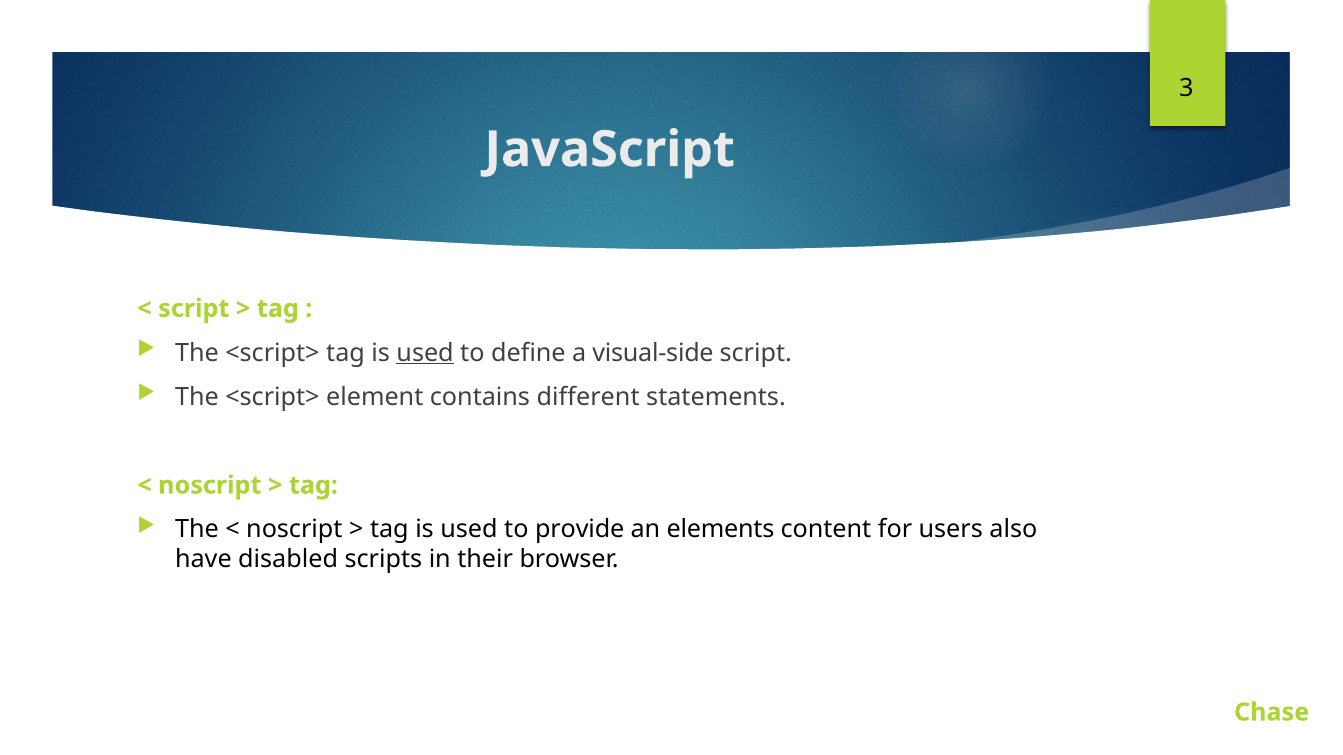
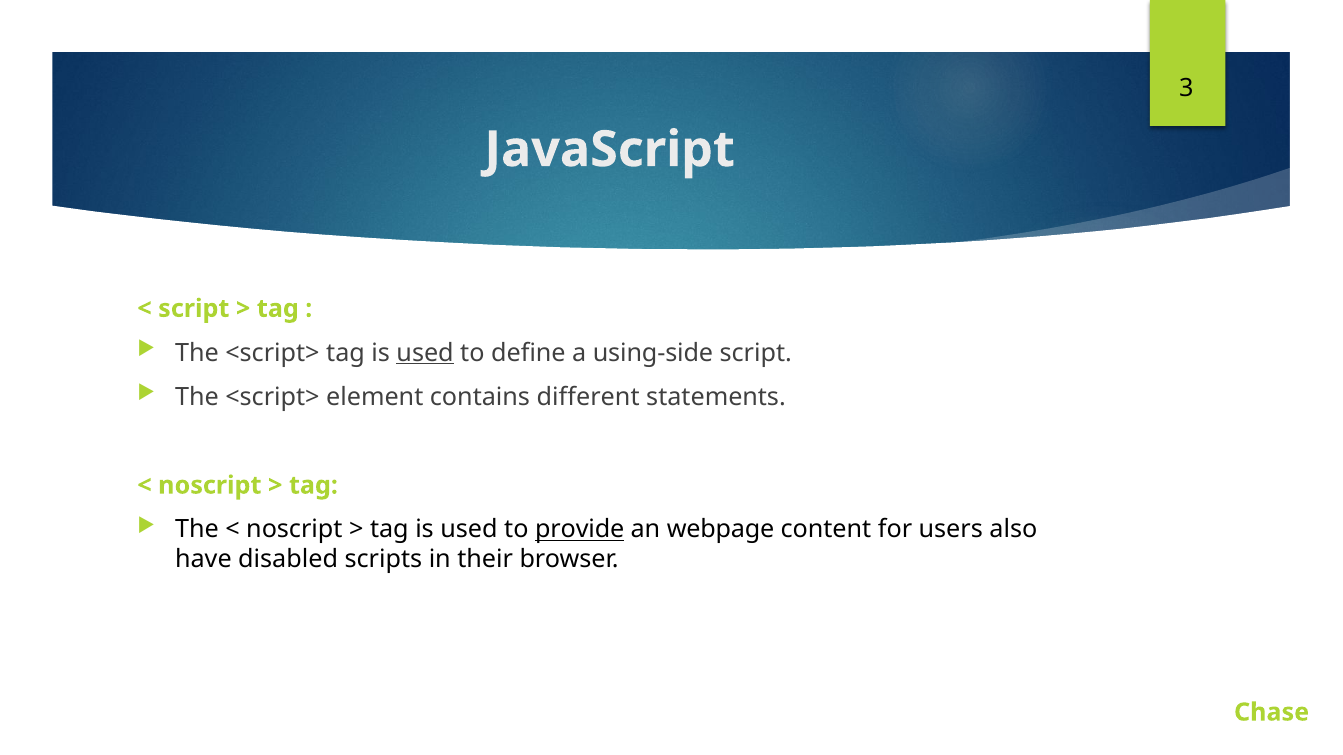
visual-side: visual-side -> using-side (653, 353)
provide underline: none -> present (580, 530)
elements: elements -> webpage (721, 530)
